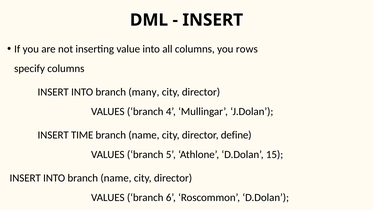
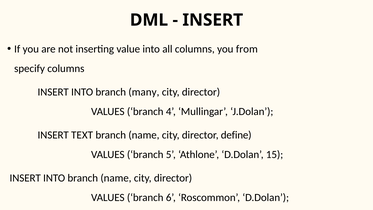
rows: rows -> from (247, 49)
TIME: TIME -> TEXT (82, 135)
